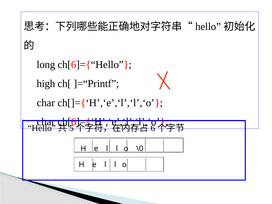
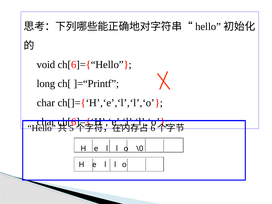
long: long -> void (46, 65)
high: high -> long (46, 84)
